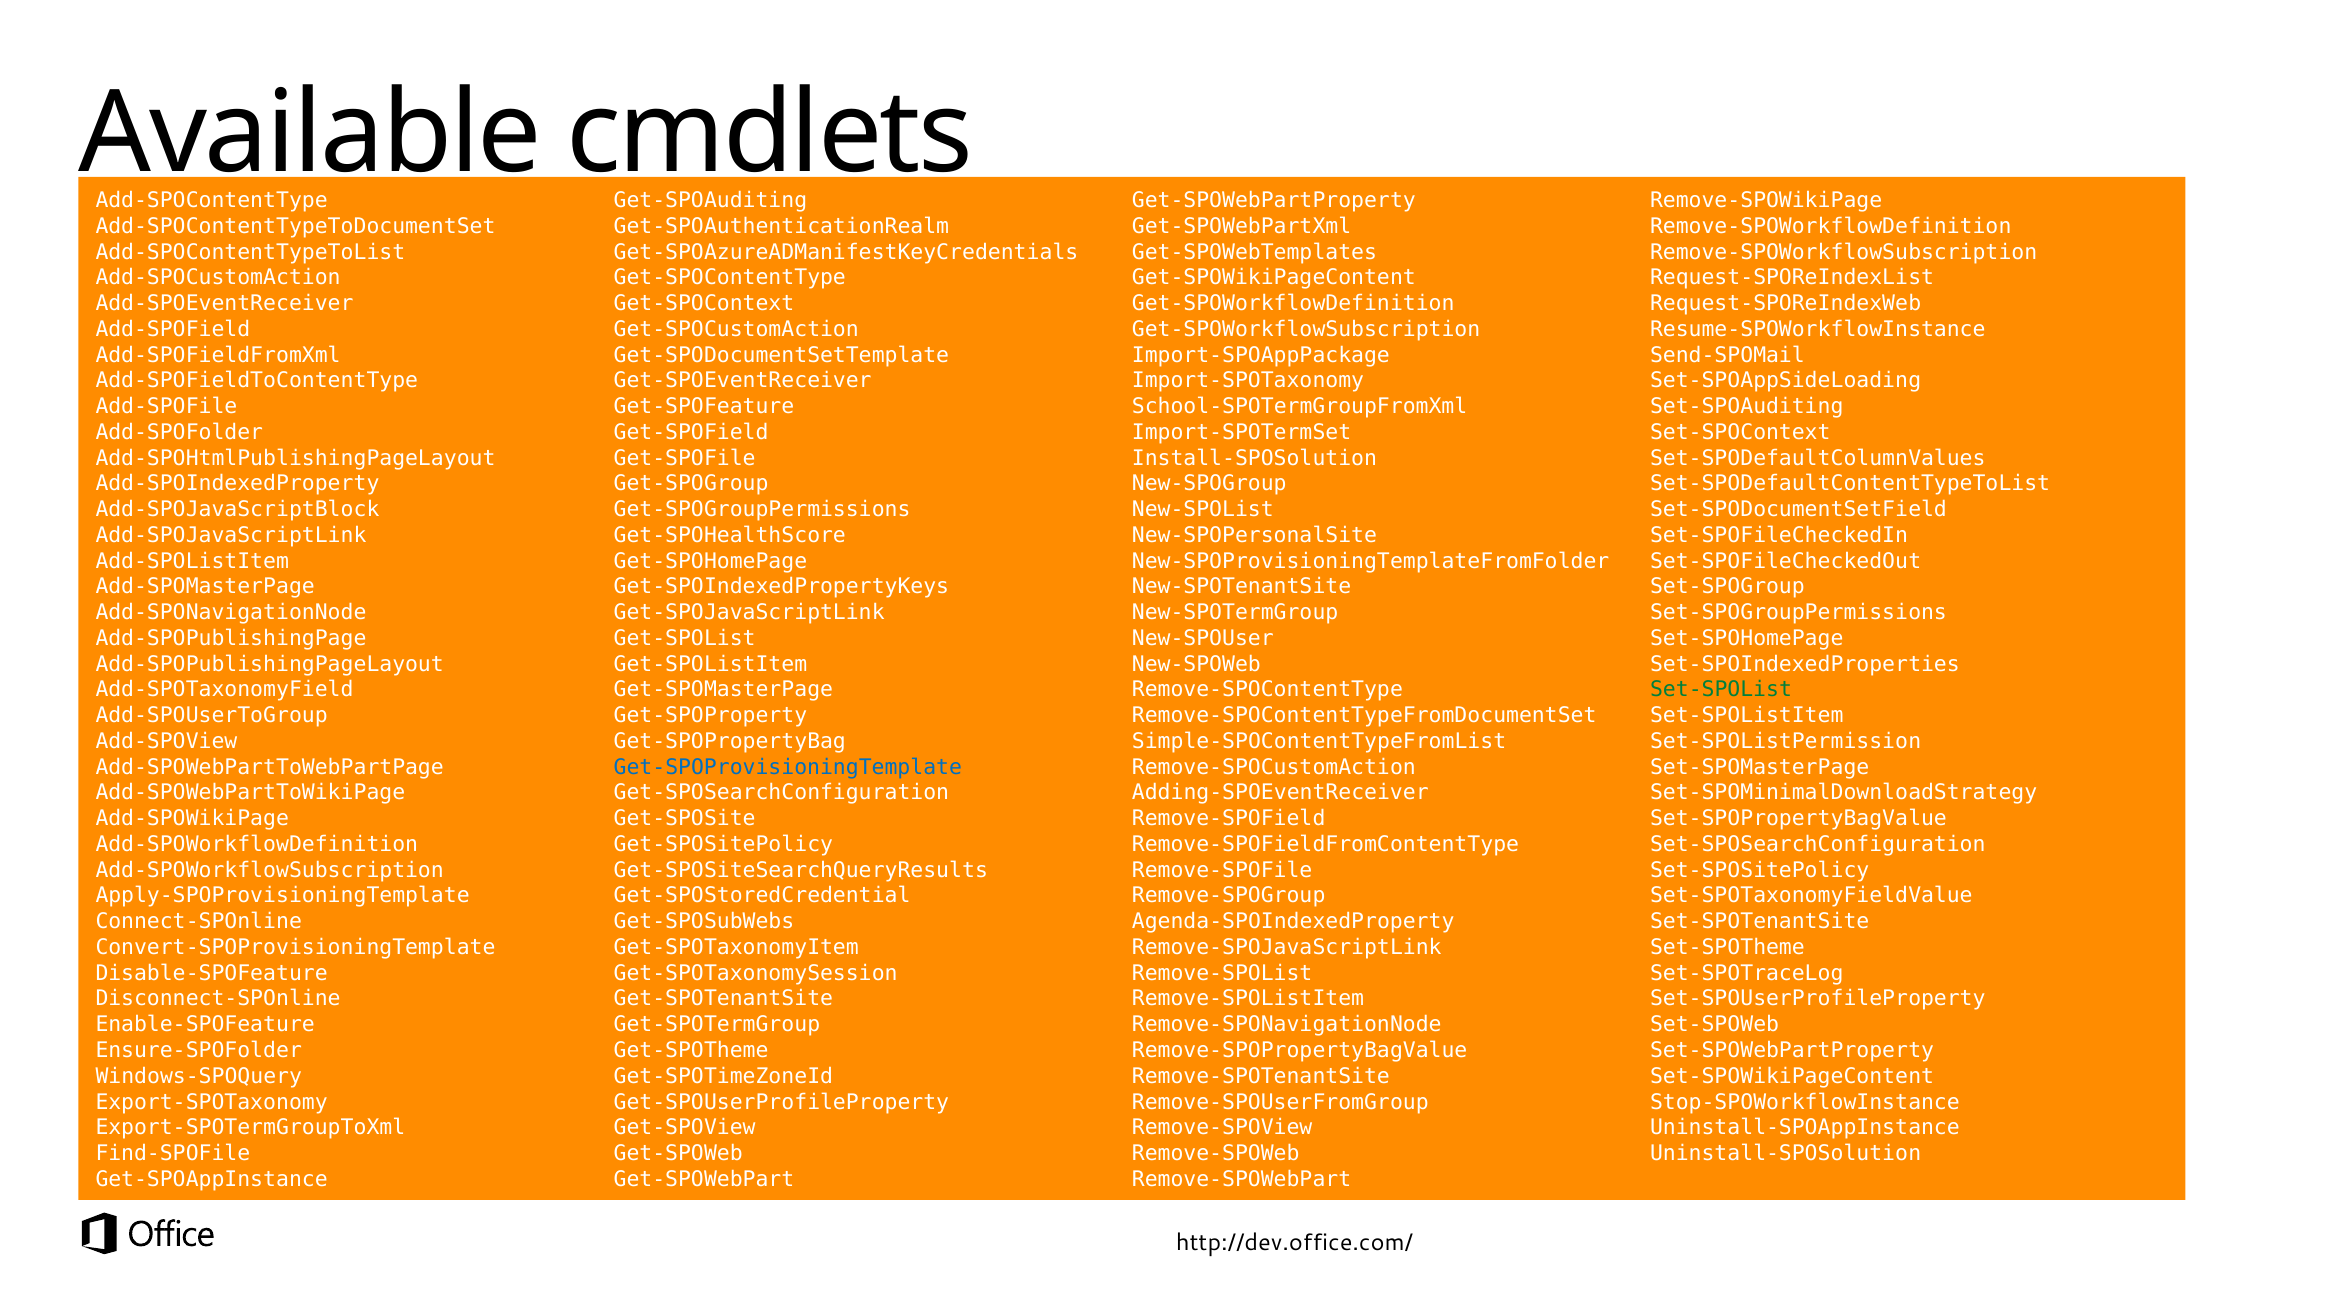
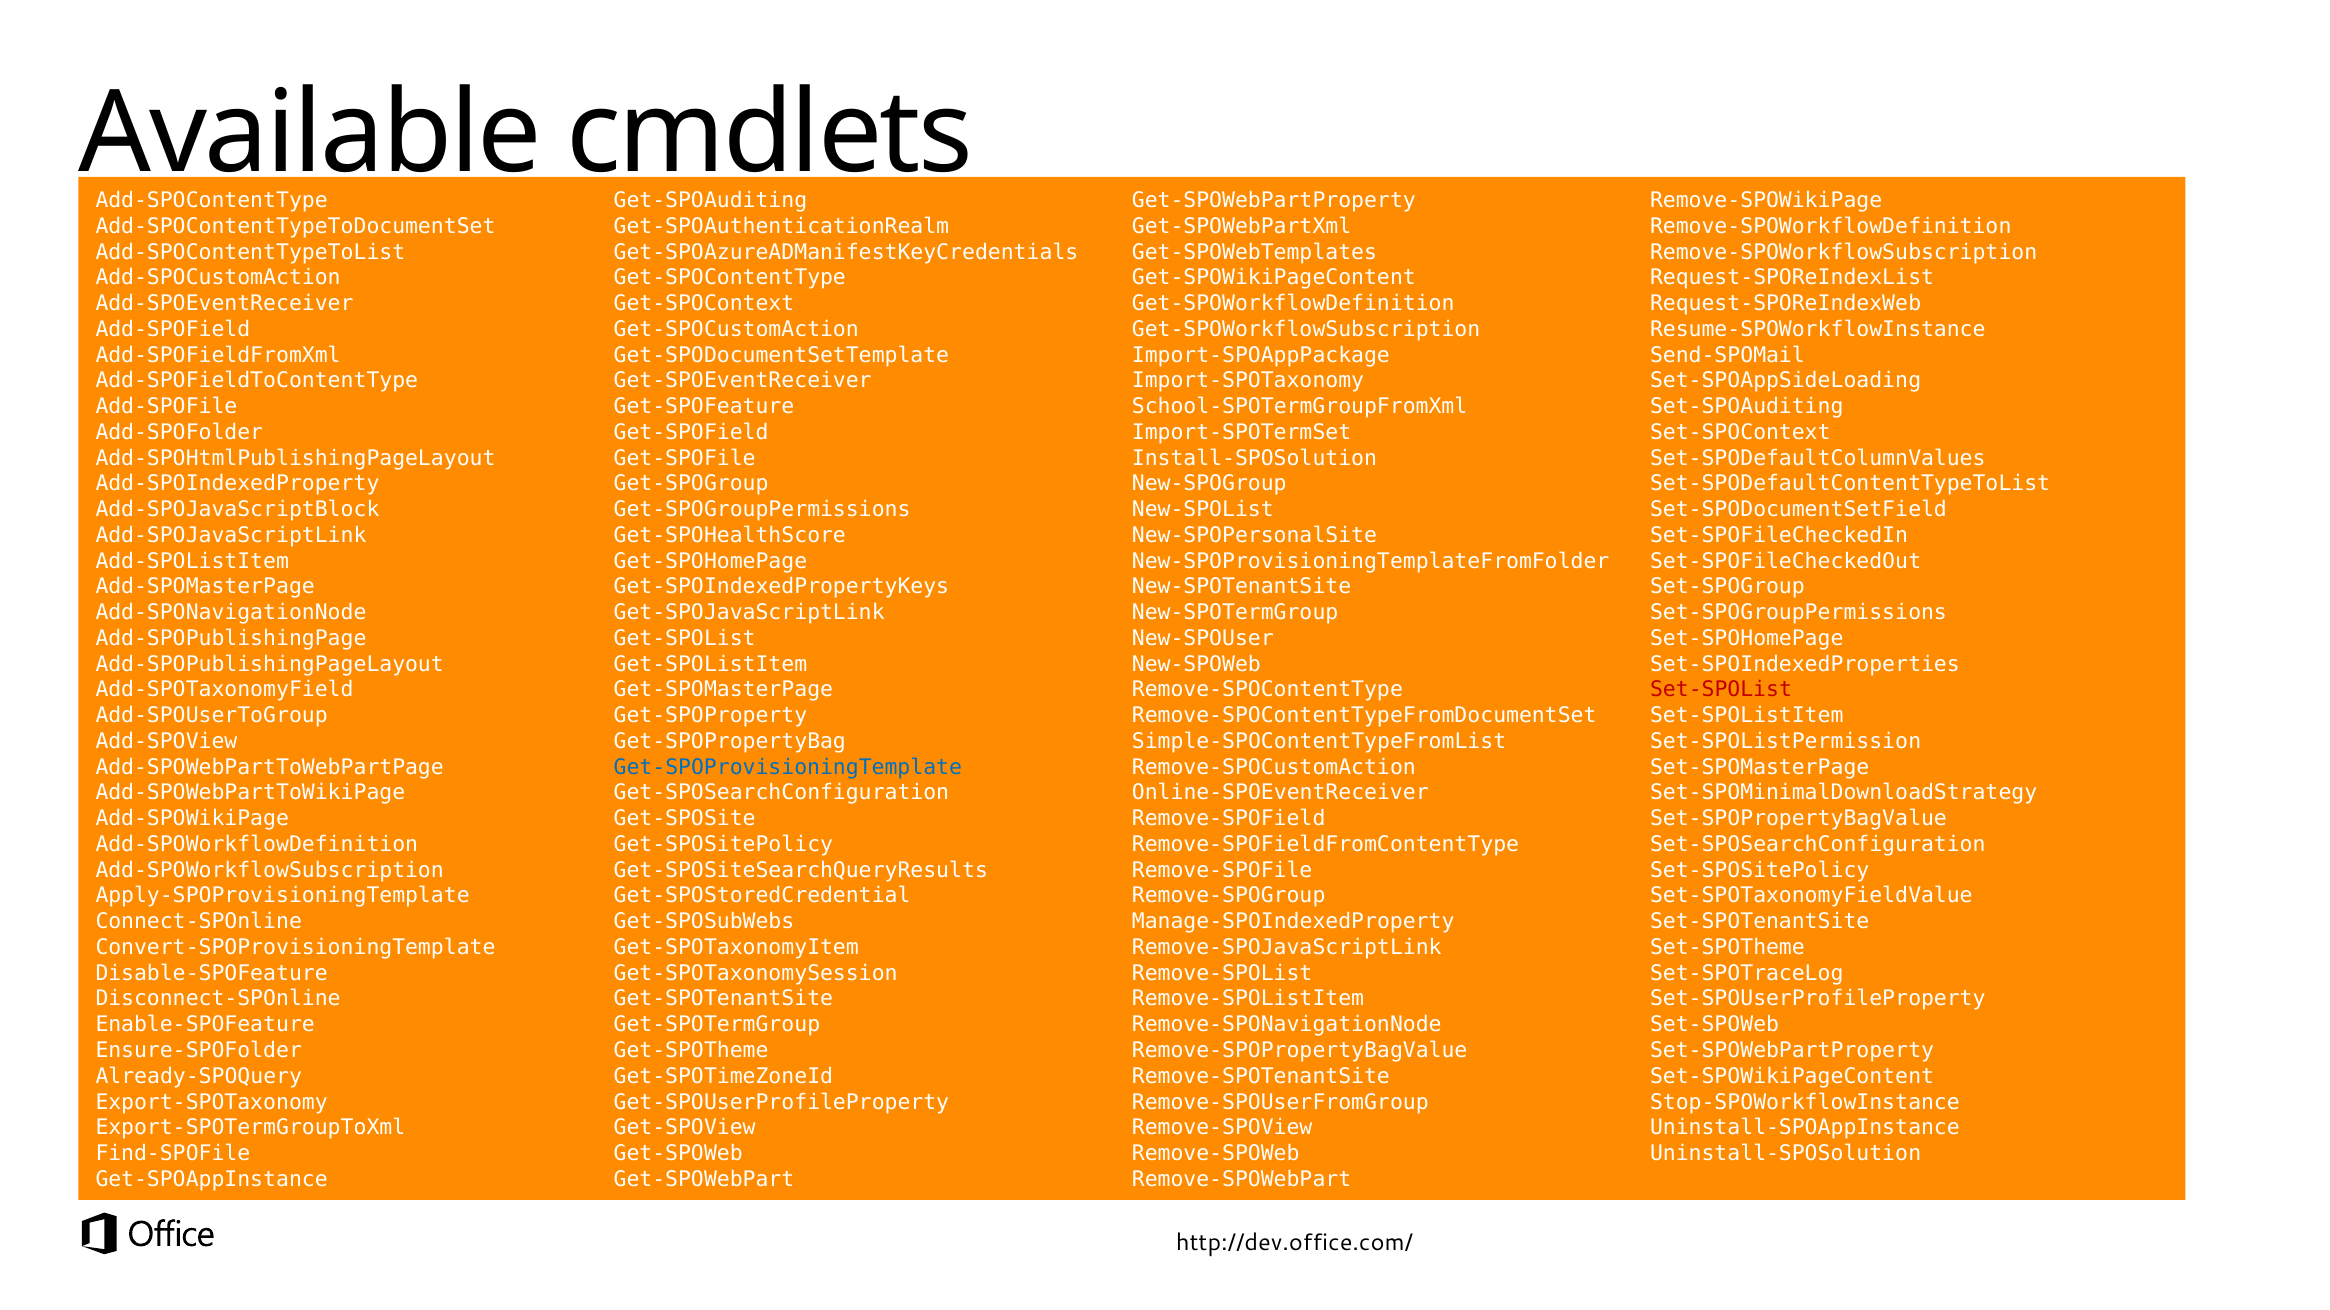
Set-SPOList colour: green -> red (1721, 690)
Adding-SPOEventReceiver: Adding-SPOEventReceiver -> Online-SPOEventReceiver (1280, 793)
Agenda-SPOIndexedProperty: Agenda-SPOIndexedProperty -> Manage-SPOIndexedProperty (1293, 922)
Windows-SPOQuery: Windows-SPOQuery -> Already-SPOQuery (199, 1077)
